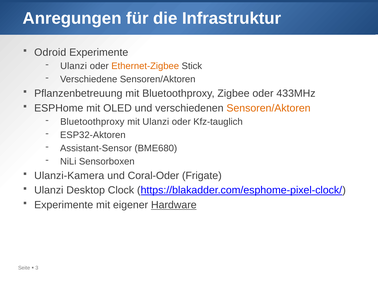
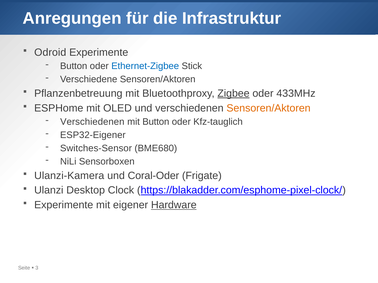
Ulanzi: Ulanzi -> Button (74, 66)
Ethernet-Zigbee colour: orange -> blue (145, 66)
Zigbee underline: none -> present (233, 94)
Bluetoothproxy: Bluetoothproxy -> Verschiedenen (92, 122)
mit Ulanzi: Ulanzi -> Button (156, 122)
ESP32-Aktoren: ESP32-Aktoren -> ESP32-Eigener (93, 135)
Assistant-Sensor: Assistant-Sensor -> Switches-Sensor (96, 149)
